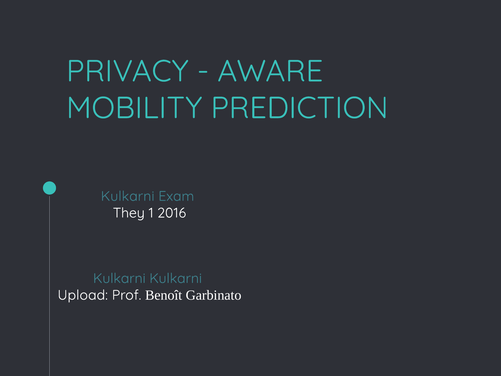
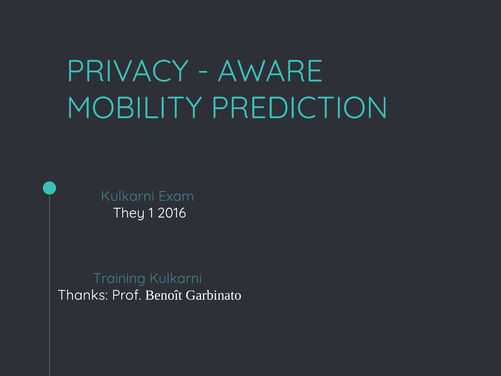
Kulkarni: Kulkarni -> Training (119, 278)
Upload: Upload -> Thanks (83, 295)
